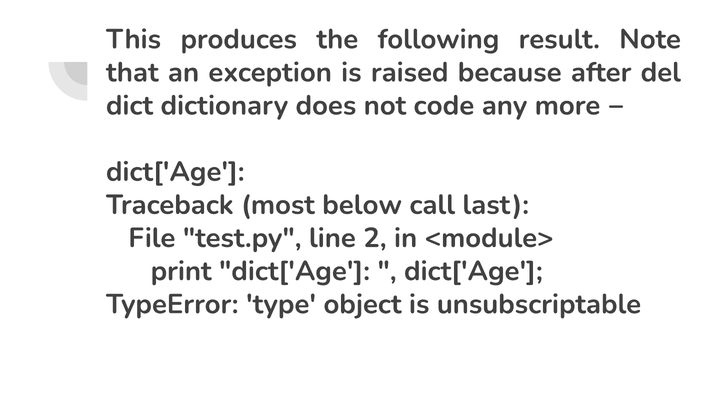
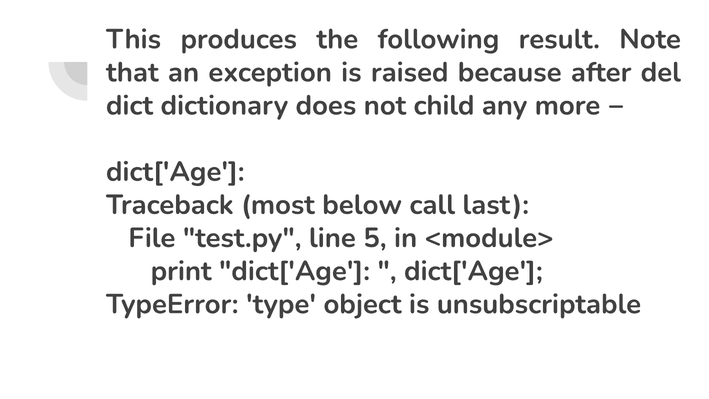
code: code -> child (444, 105)
2: 2 -> 5 (375, 238)
